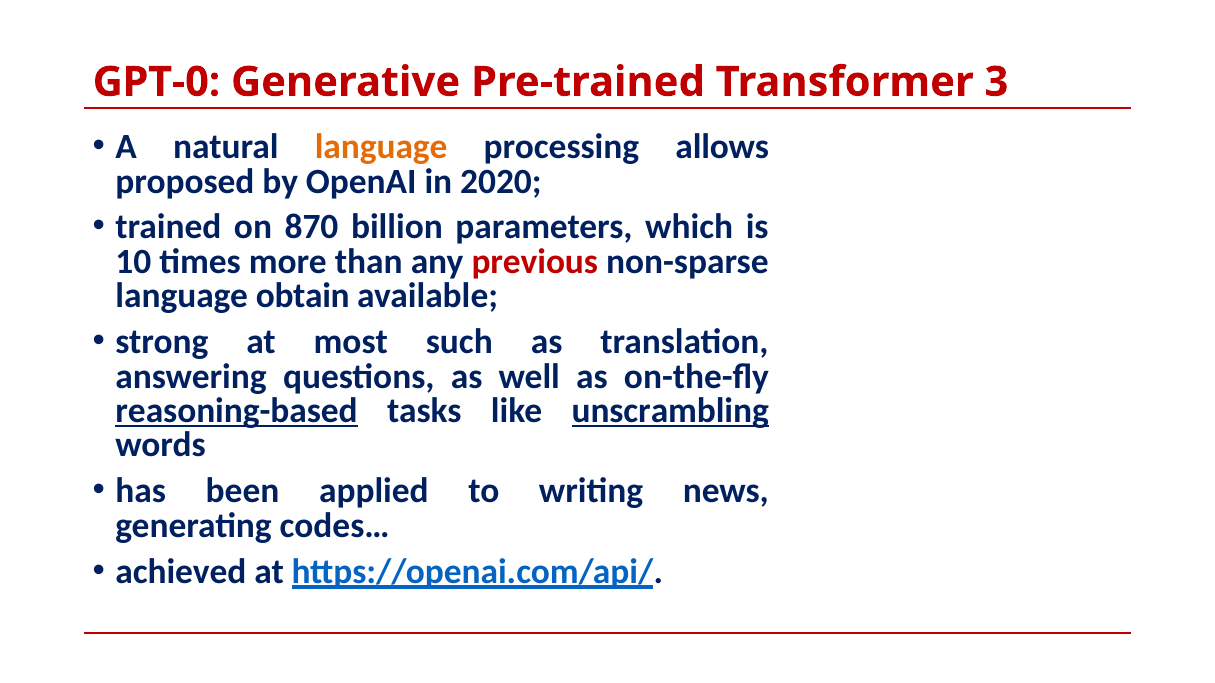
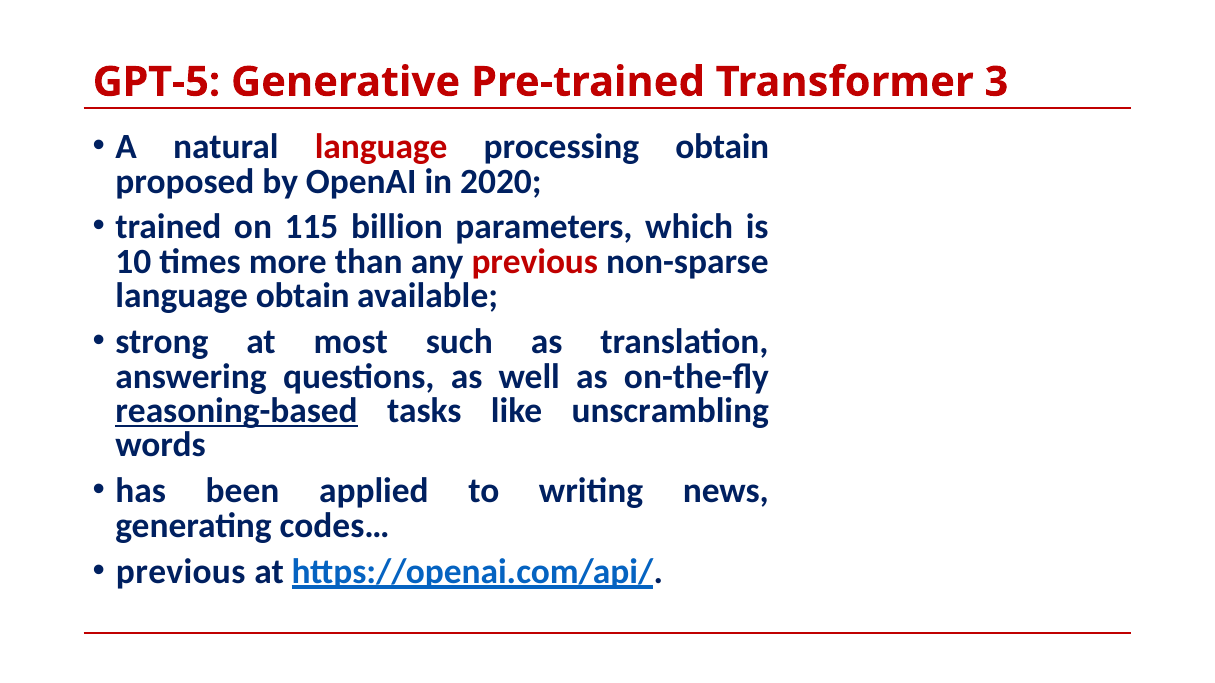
GPT-0: GPT-0 -> GPT-5 (157, 82)
language colour: orange -> red (381, 147)
processing allows: allows -> obtain (722, 147)
870: 870 -> 115 (312, 227)
unscrambling underline: present -> none (670, 411)
achieved: achieved -> previous (181, 572)
